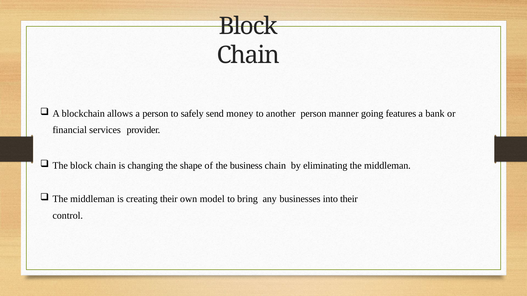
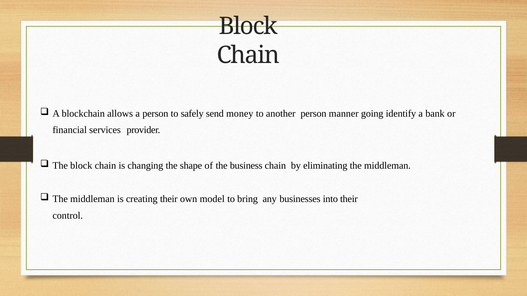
features: features -> identify (401, 114)
